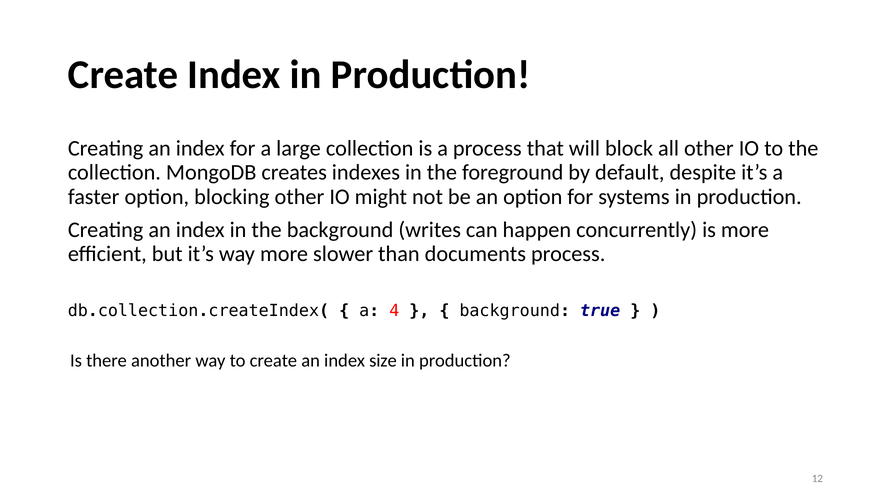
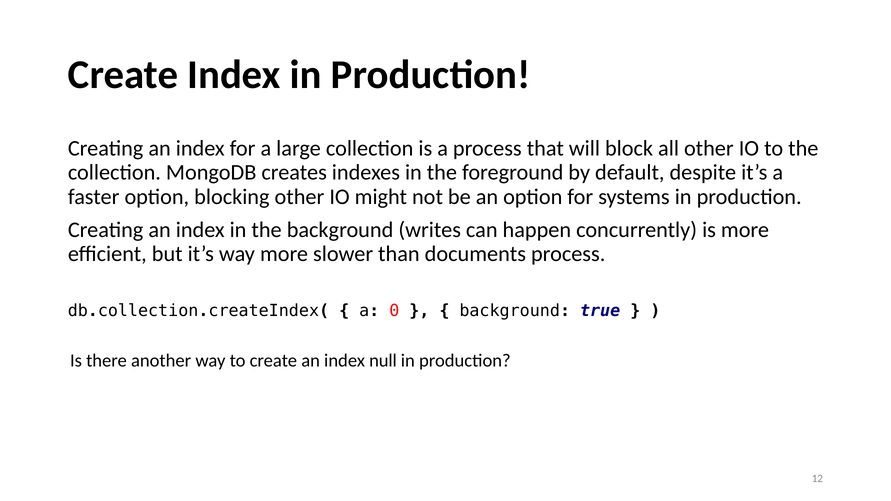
4: 4 -> 0 (394, 311)
size: size -> null (383, 361)
